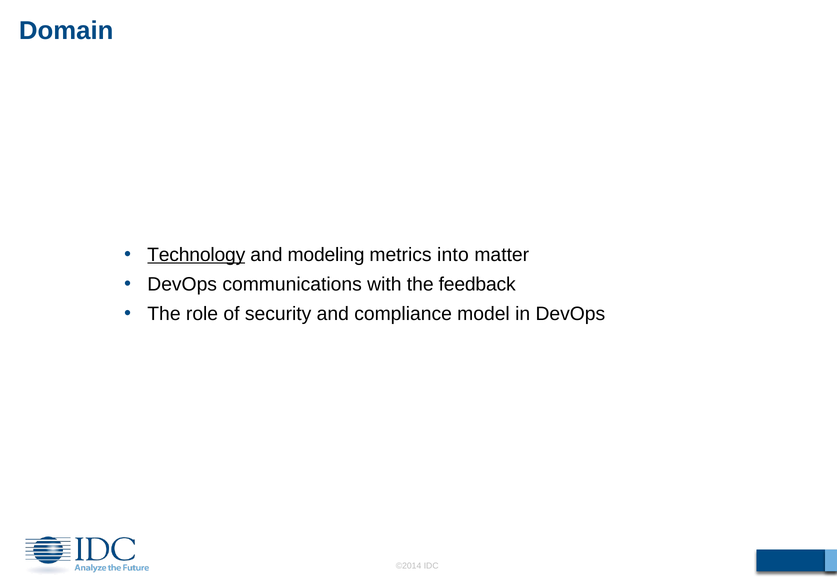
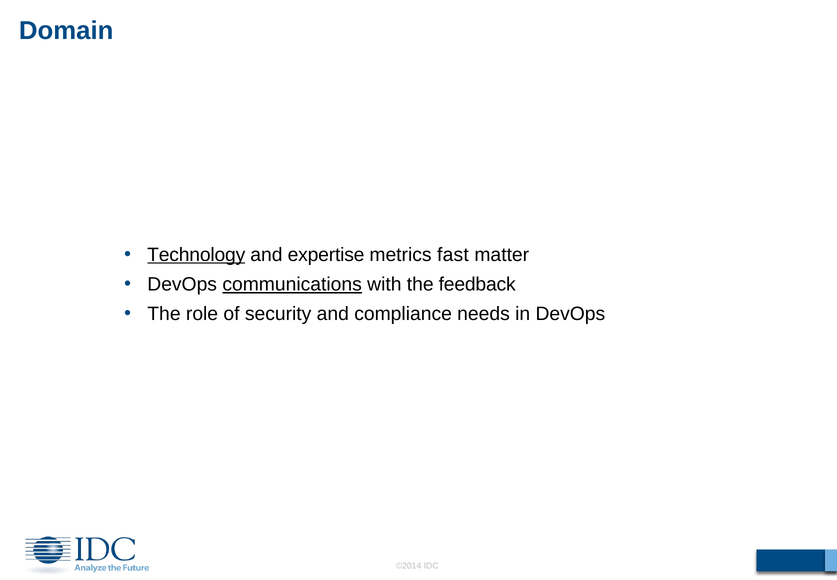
modeling: modeling -> expertise (326, 255)
into: into -> fast (453, 255)
communications underline: none -> present (292, 284)
model: model -> needs (484, 314)
